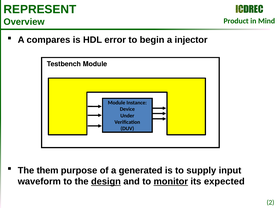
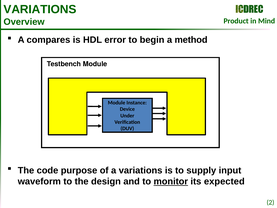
REPRESENT: REPRESENT -> VARIATIONS (40, 9)
injector: injector -> method (191, 40)
them: them -> code (47, 170)
a generated: generated -> variations (141, 170)
design underline: present -> none (106, 181)
